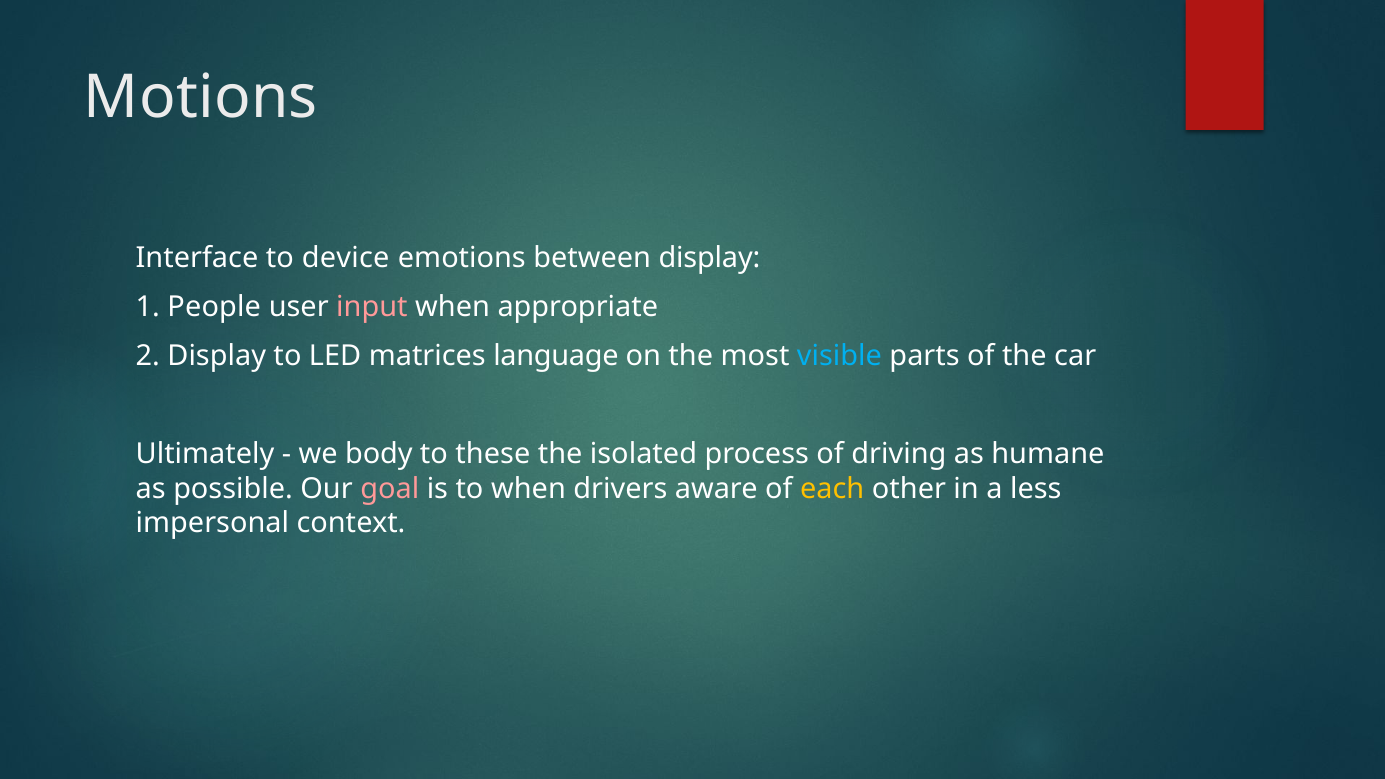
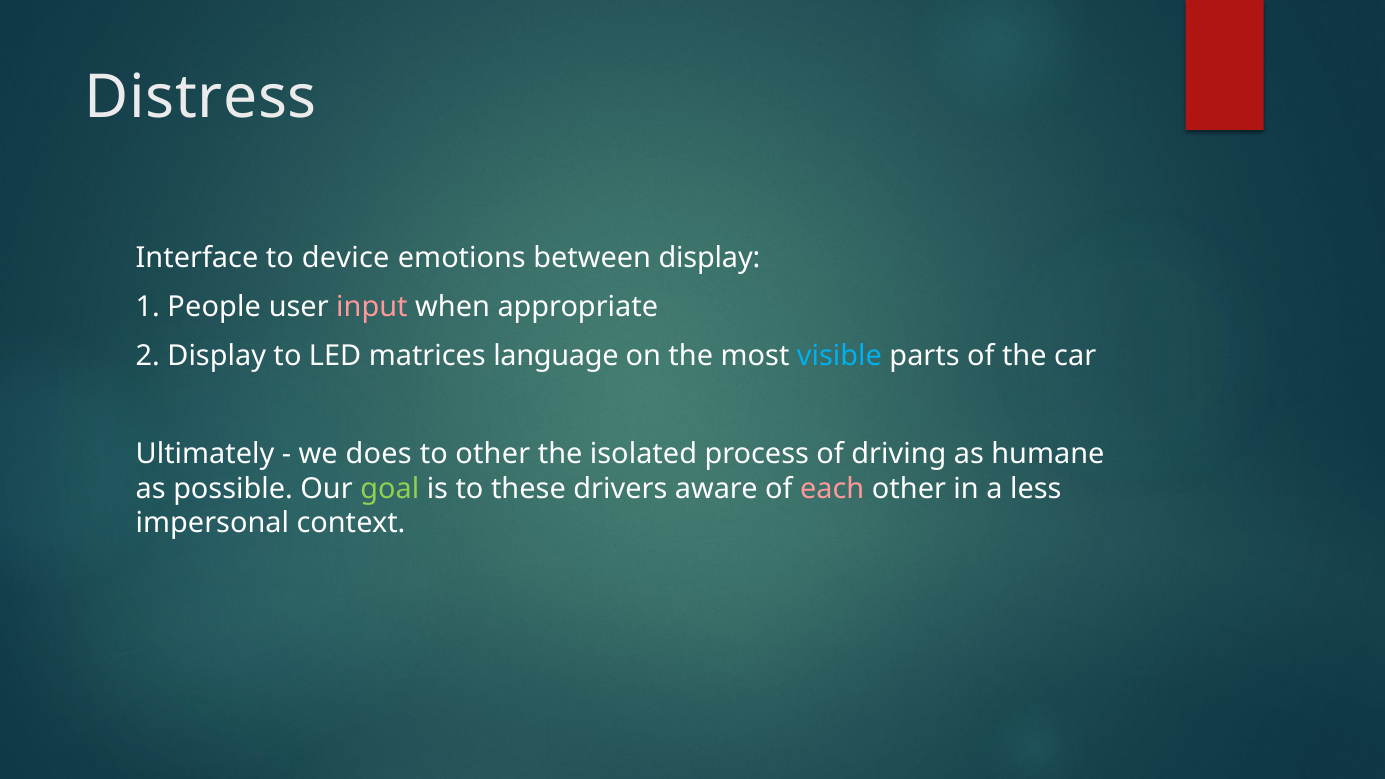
Motions: Motions -> Distress (201, 97)
body: body -> does (379, 454)
to these: these -> other (493, 454)
goal colour: pink -> light green (390, 489)
to when: when -> these (528, 489)
each colour: yellow -> pink (832, 489)
